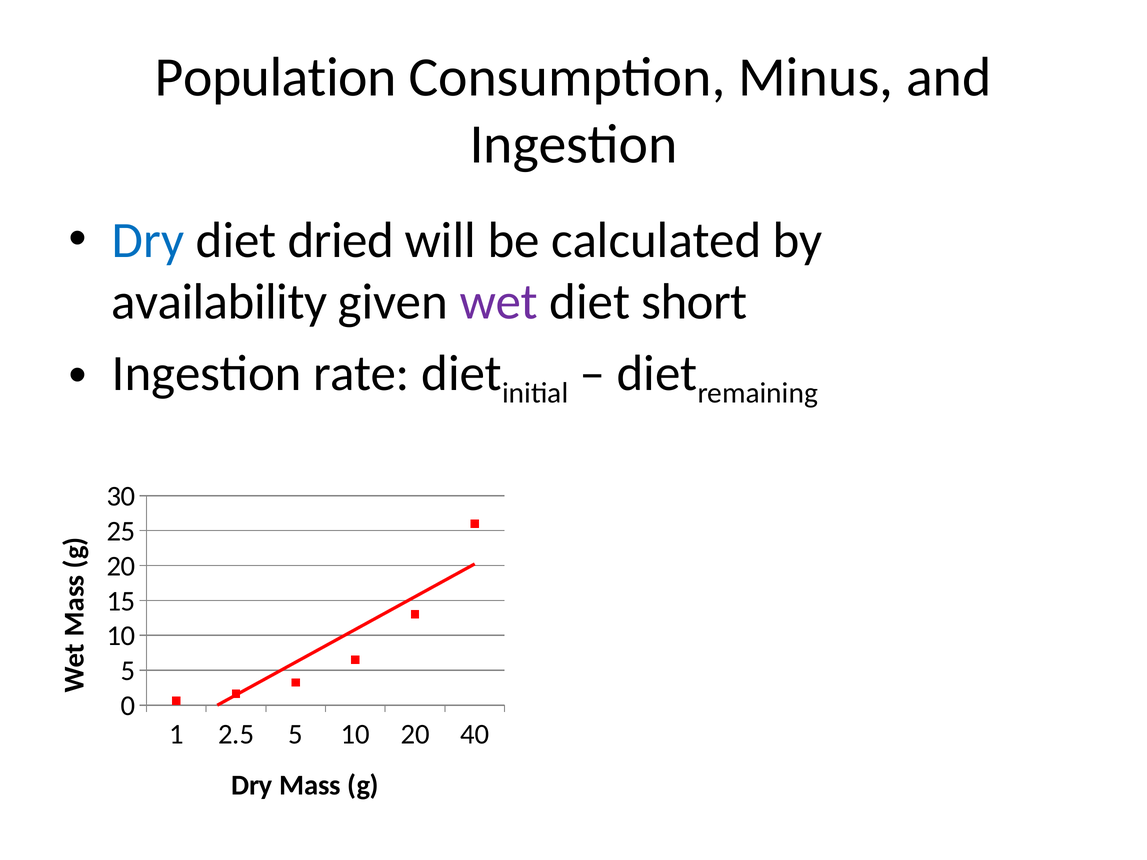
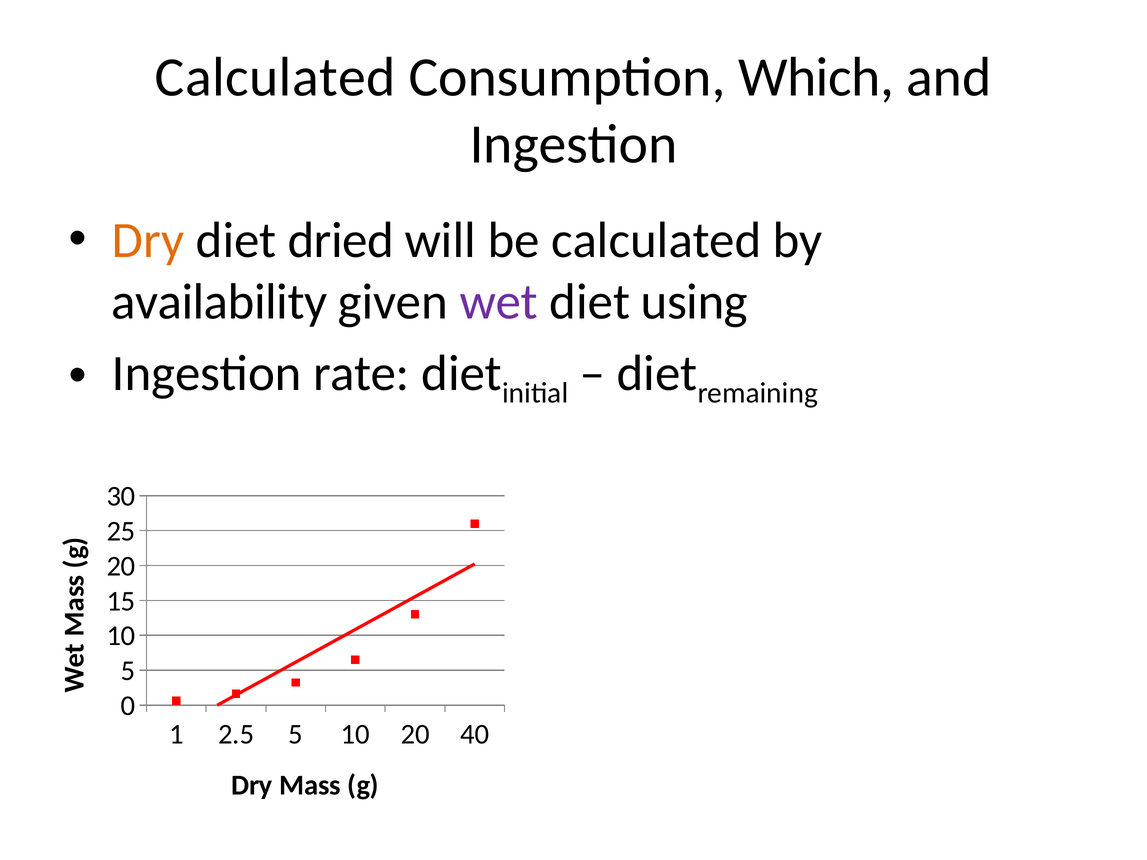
Population: Population -> Calculated (275, 78)
Minus: Minus -> Which (816, 78)
Dry colour: blue -> orange (148, 241)
short: short -> using (694, 302)
